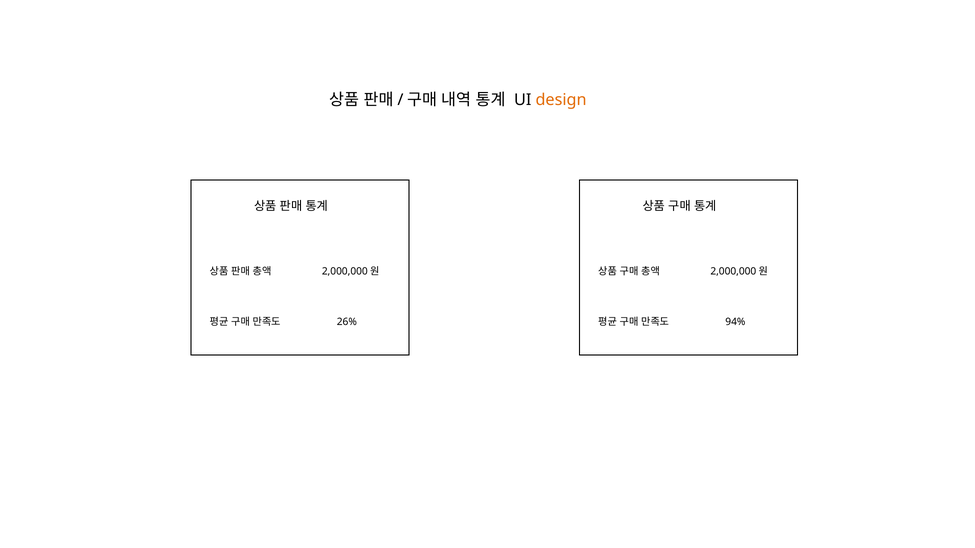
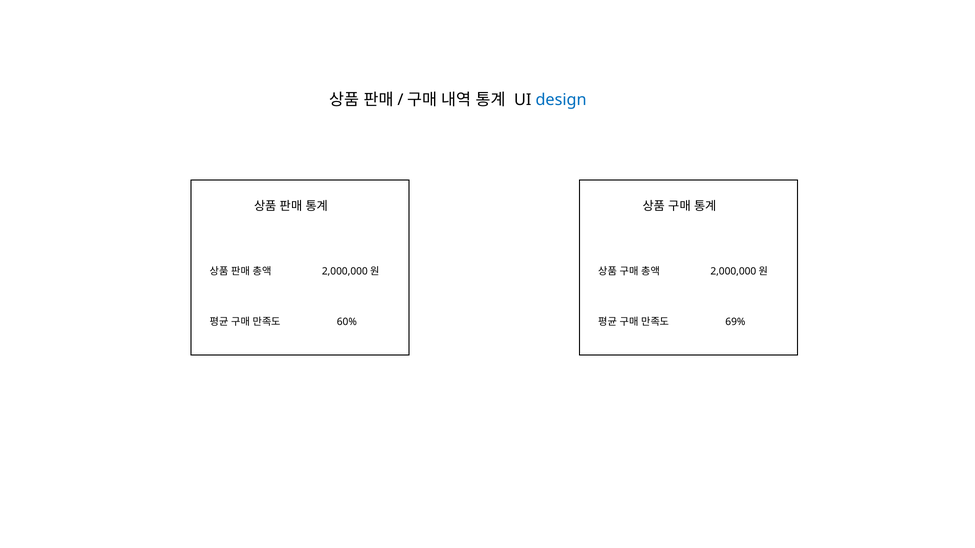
design colour: orange -> blue (561, 100)
26%: 26% -> 60% (347, 322)
94%: 94% -> 69% (735, 322)
